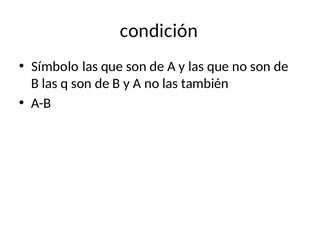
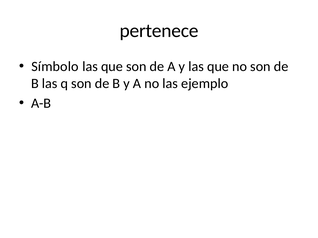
condición: condición -> pertenece (159, 31)
también: también -> ejemplo (205, 84)
